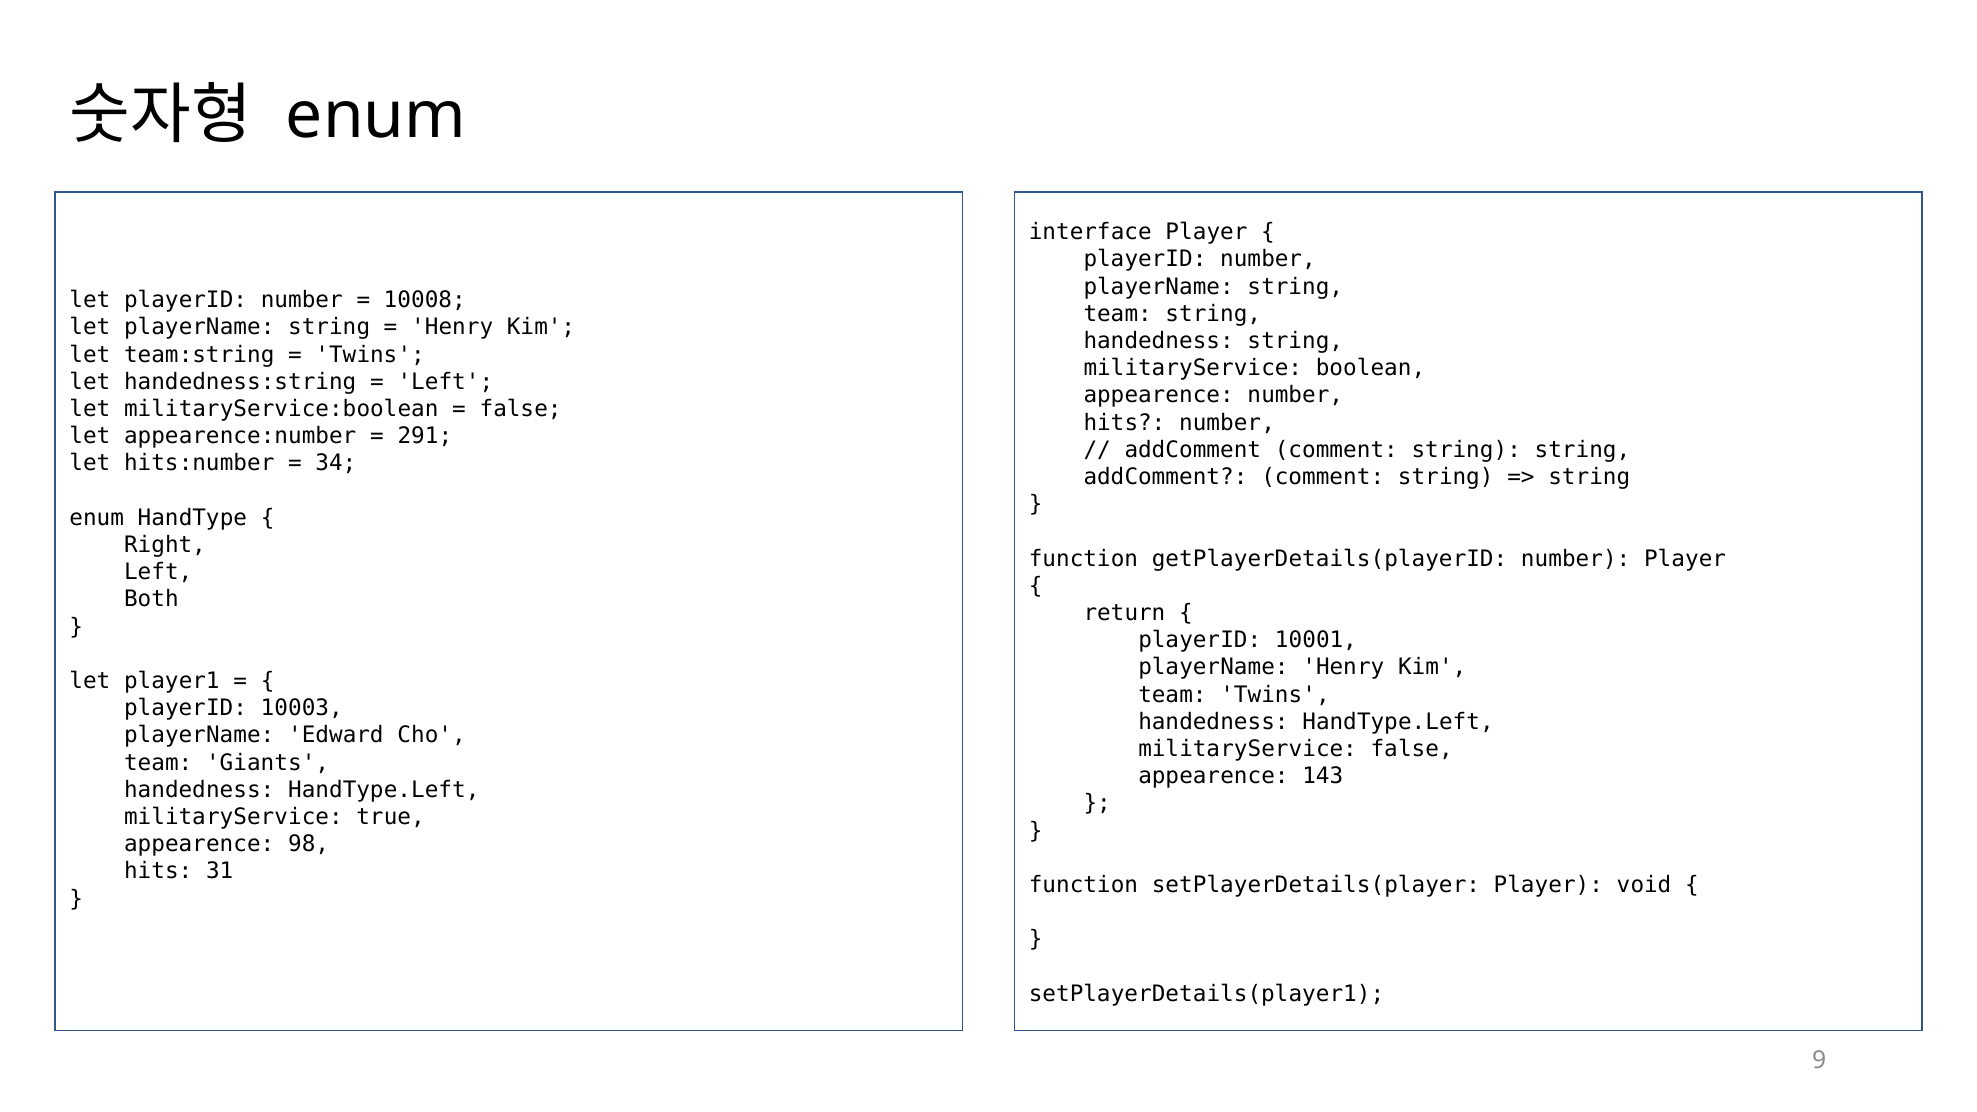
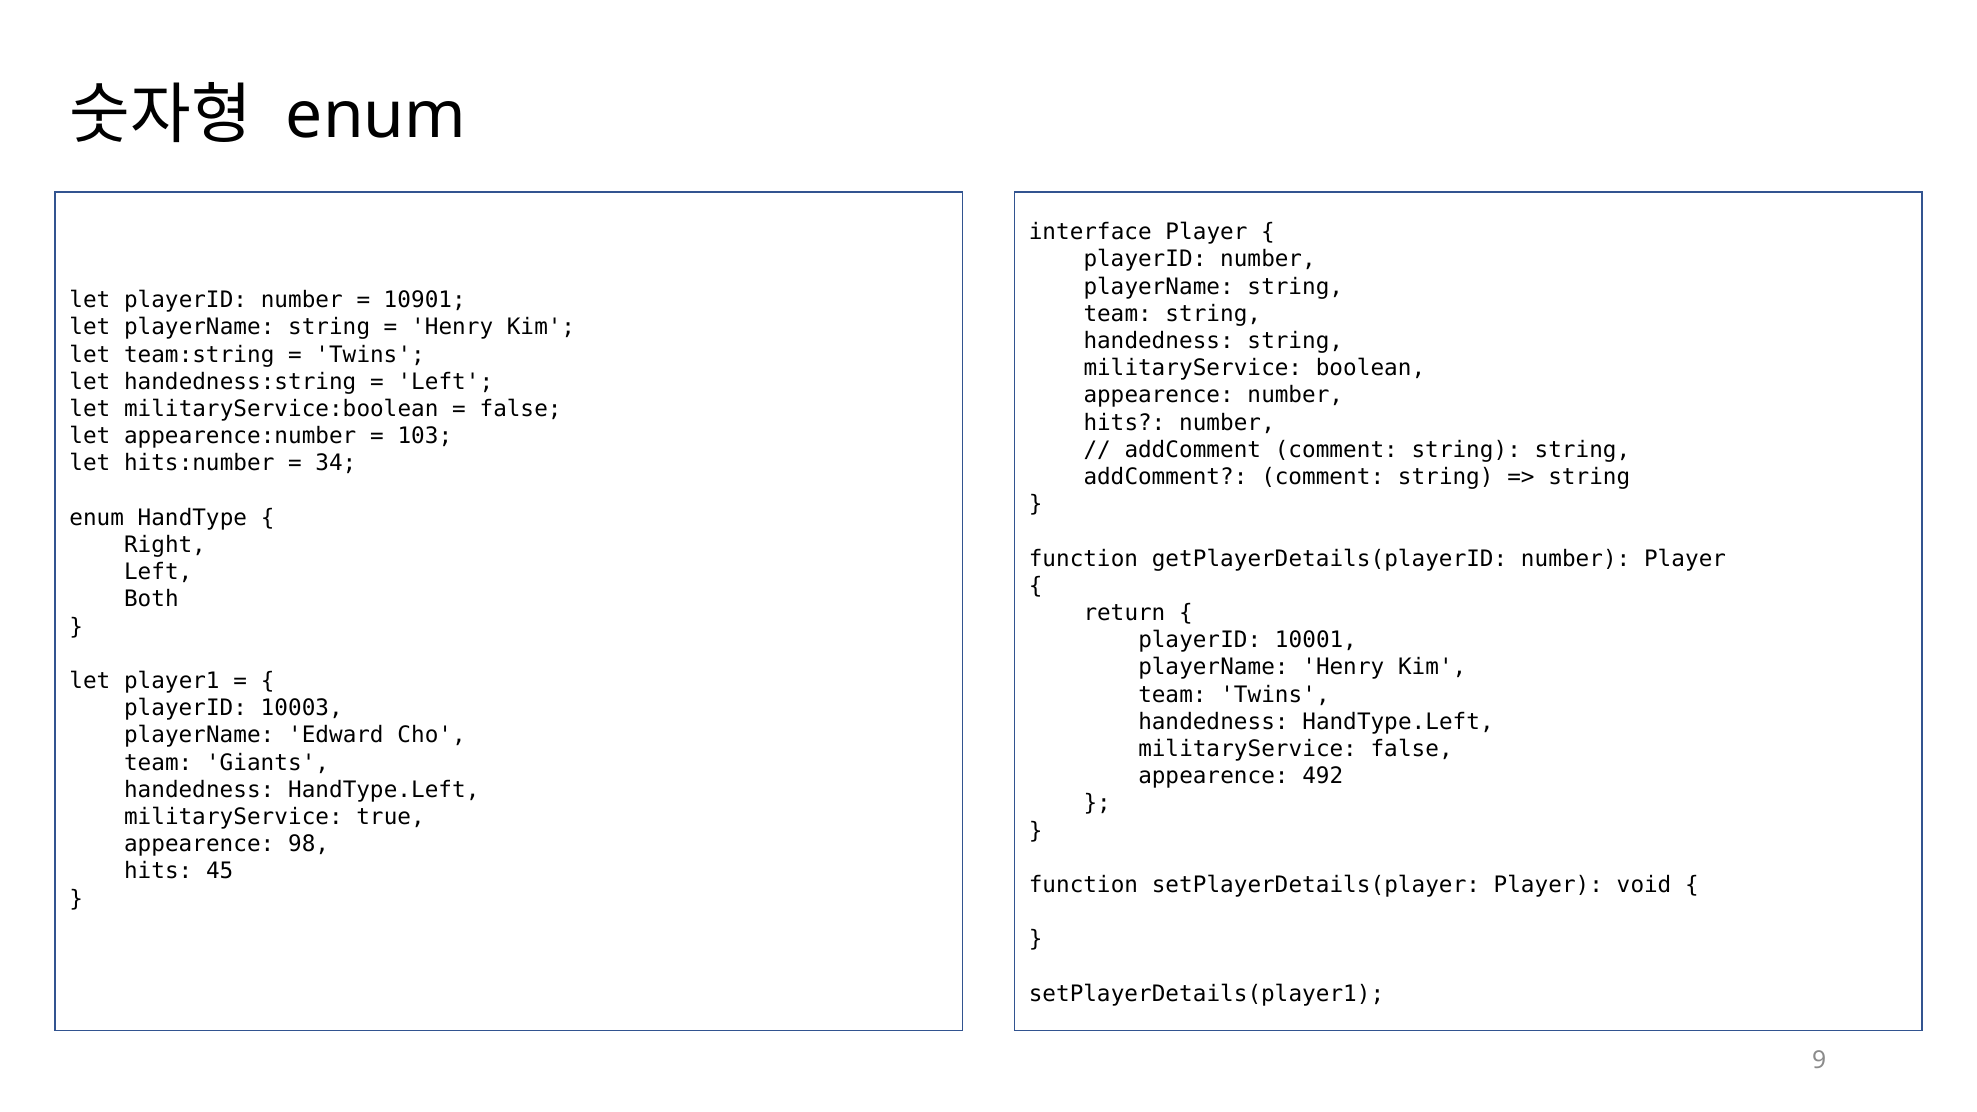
10008: 10008 -> 10901 (425, 300)
291: 291 -> 103 (425, 436)
143: 143 -> 492 (1323, 776)
31: 31 -> 45 (220, 871)
